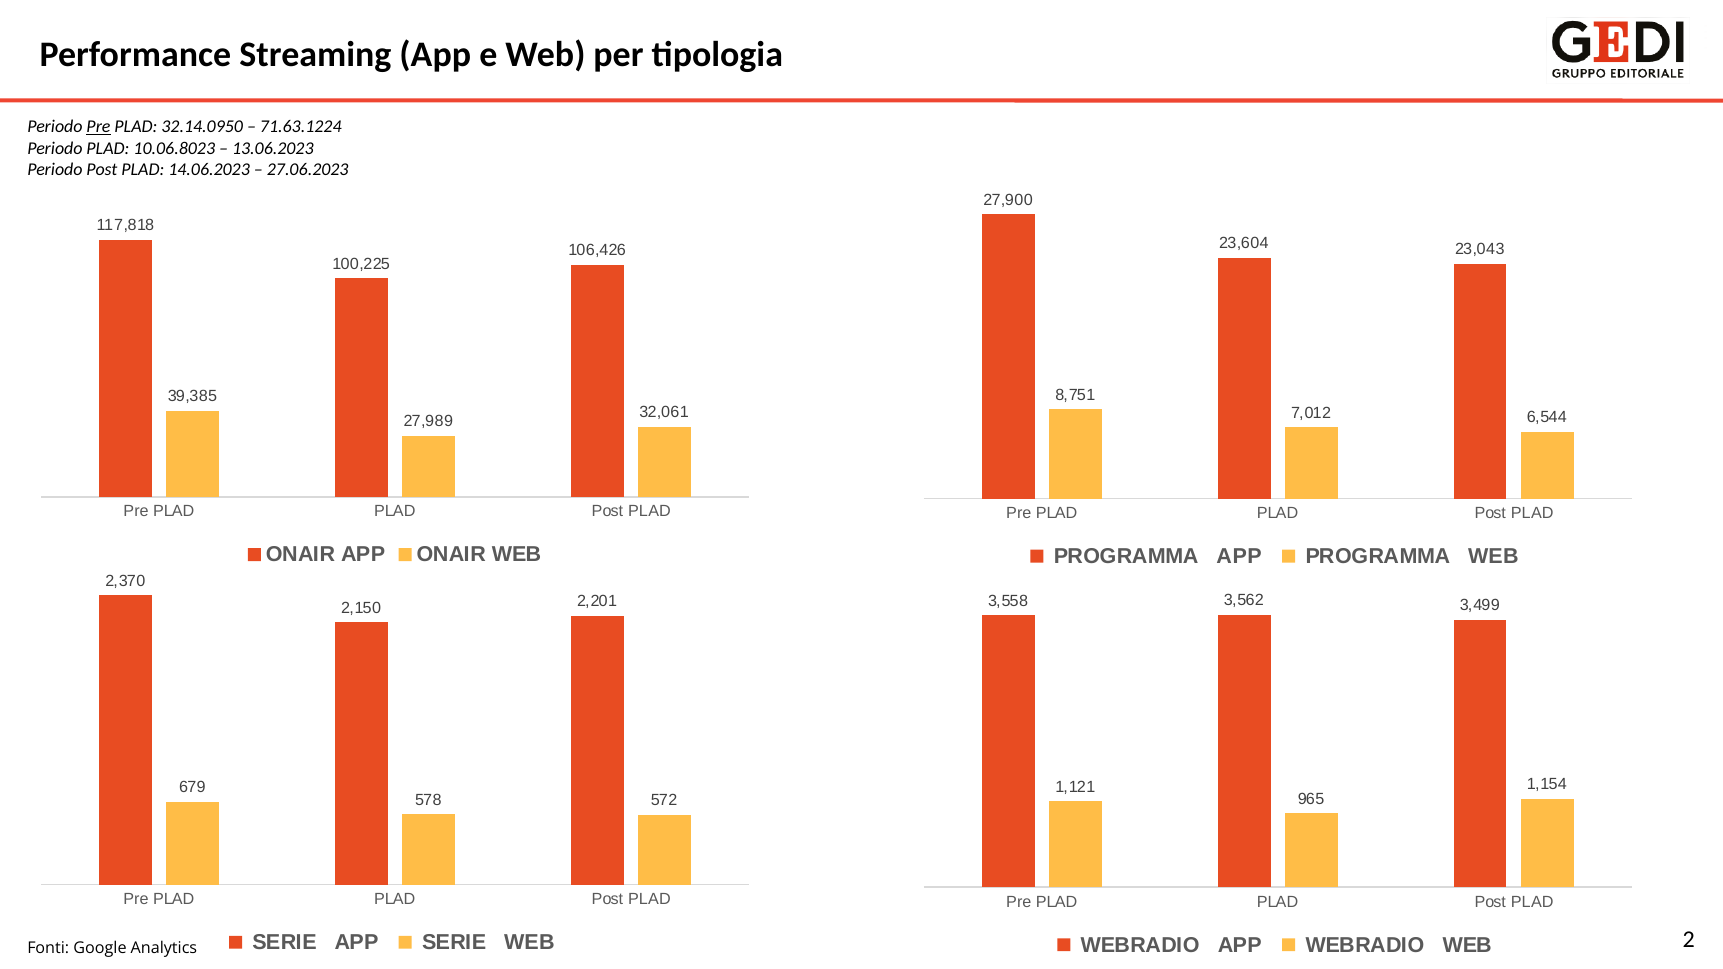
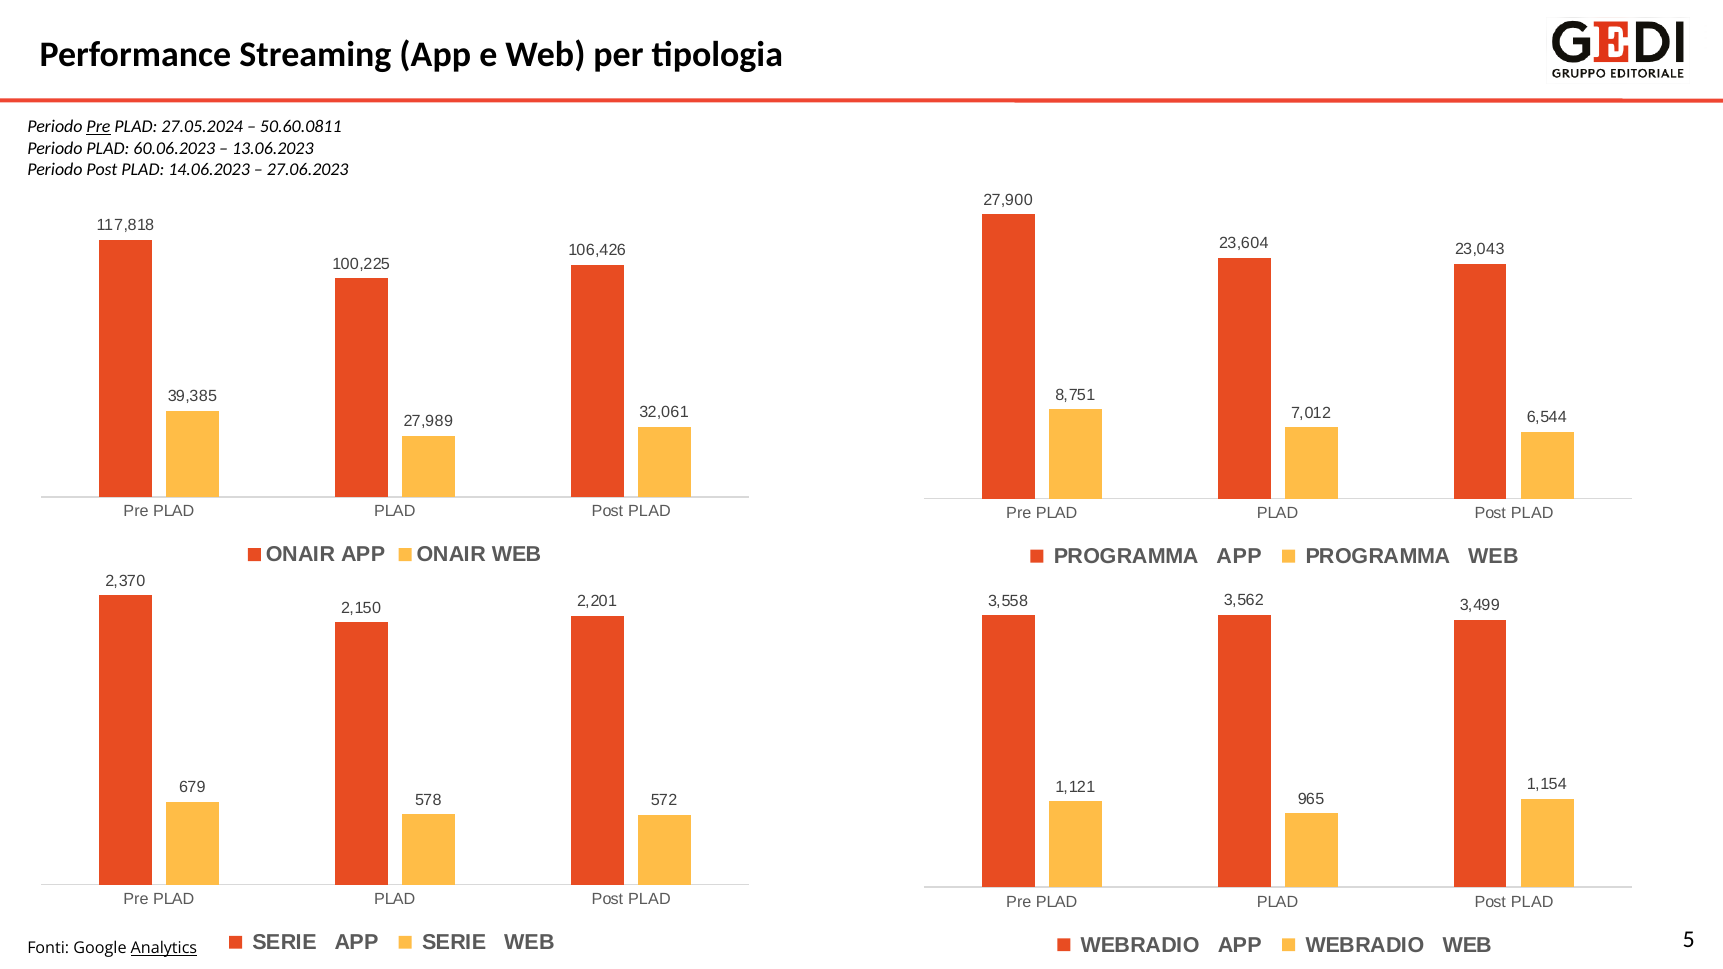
32.14.0950: 32.14.0950 -> 27.05.2024 (202, 127)
71.63.1224: 71.63.1224 -> 50.60.0811 (301, 127)
10.06.8023: 10.06.8023 -> 60.06.2023 (174, 148)
2: 2 -> 5 (1689, 940)
Analytics underline: none -> present (164, 949)
